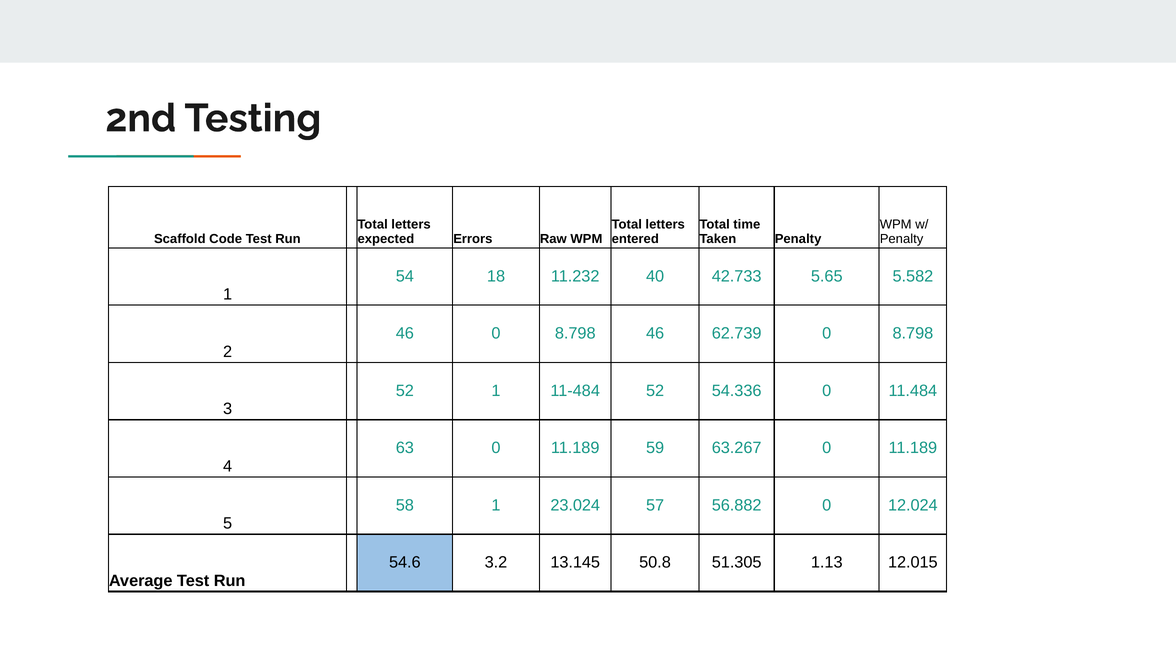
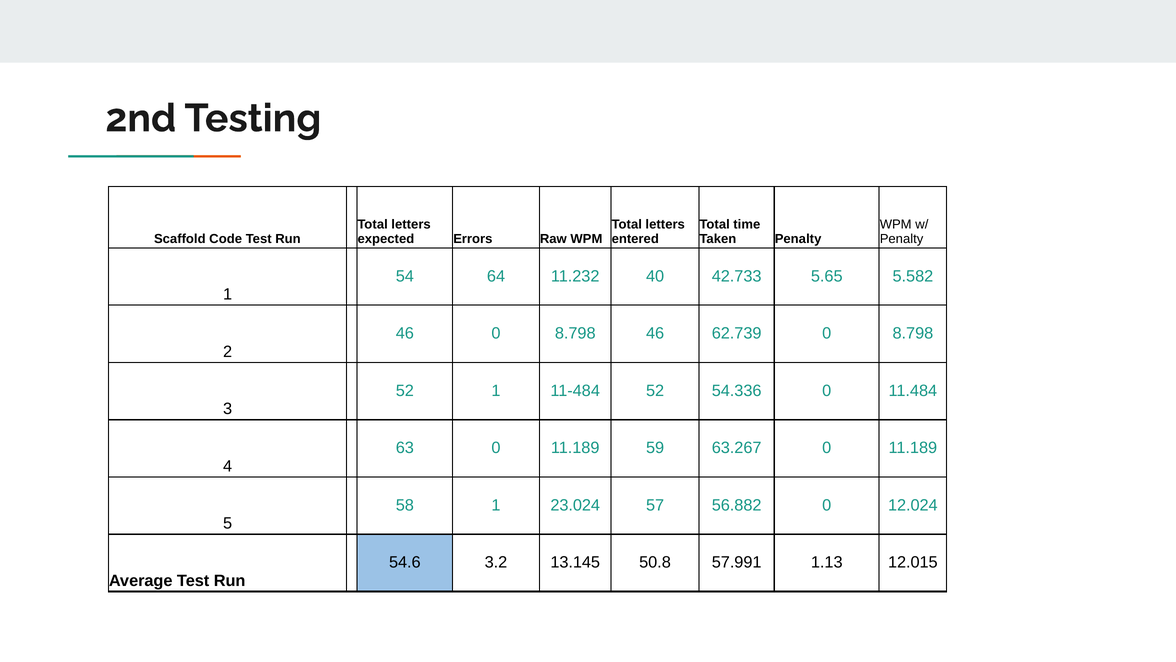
18: 18 -> 64 (496, 276)
51.305: 51.305 -> 57.991 (737, 562)
